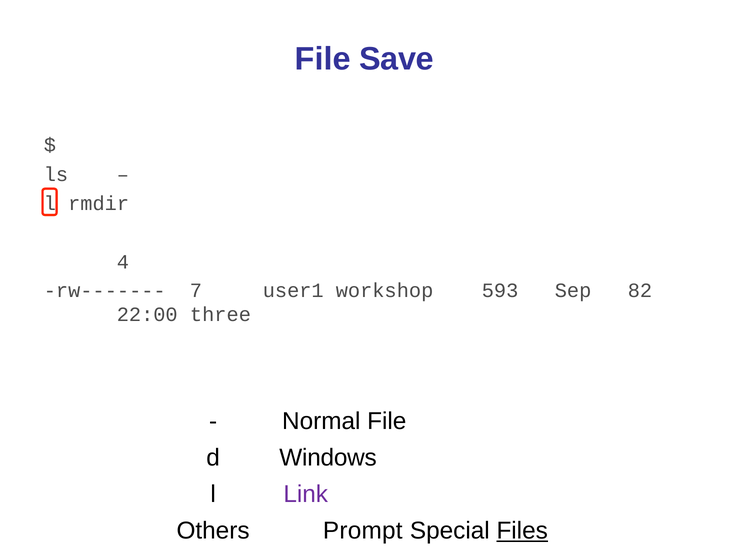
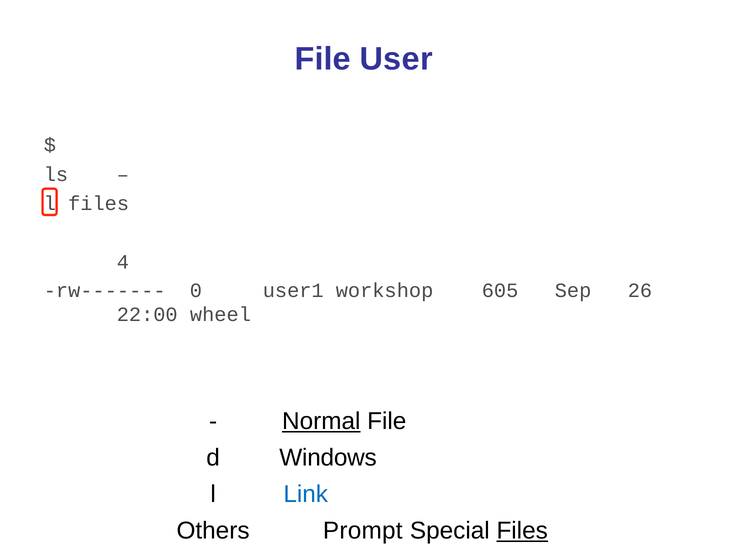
Save: Save -> User (396, 59)
l rmdir: rmdir -> files (99, 203)
7: 7 -> 0 (196, 290)
593: 593 -> 605 (500, 290)
82: 82 -> 26 (640, 290)
three: three -> wheel (220, 315)
Normal underline: none -> present (321, 421)
Link colour: purple -> blue (306, 494)
